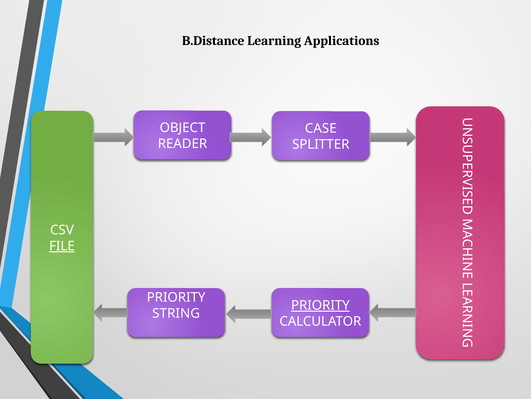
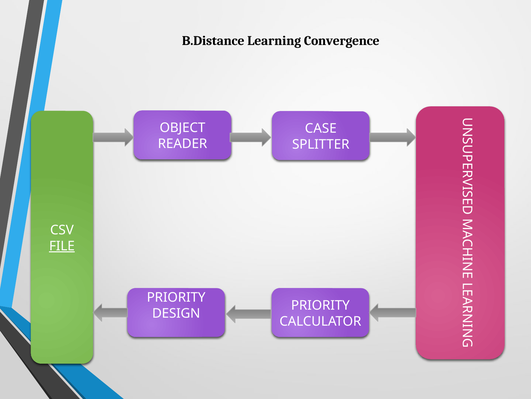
Applications: Applications -> Convergence (342, 41)
PRIORITY underline: present -> none (320, 305)
STRING: STRING -> DESIGN (176, 313)
